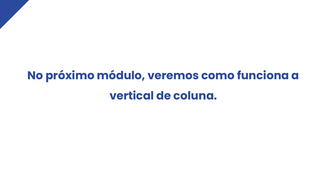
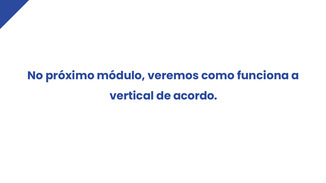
coluna: coluna -> acordo (195, 96)
